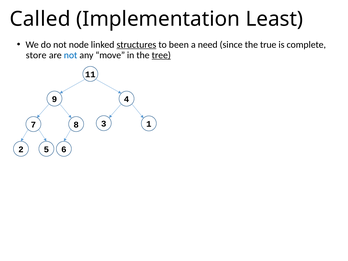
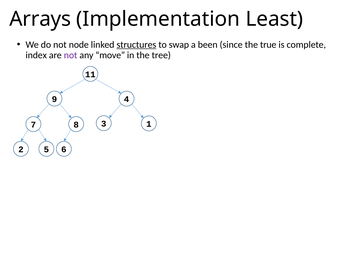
Called: Called -> Arrays (40, 19)
been: been -> swap (179, 45)
need: need -> been (208, 45)
store: store -> index (36, 55)
not colour: blue -> purple (71, 55)
tree underline: present -> none (161, 55)
